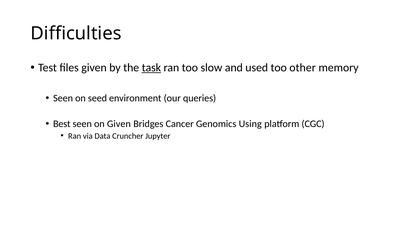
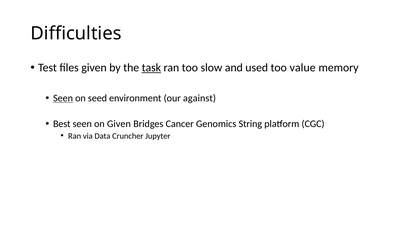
other: other -> value (303, 68)
Seen underline: none -> present (63, 98)
queries: queries -> against (200, 98)
Using: Using -> String (250, 124)
